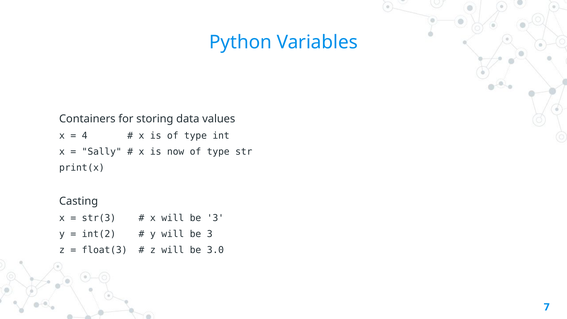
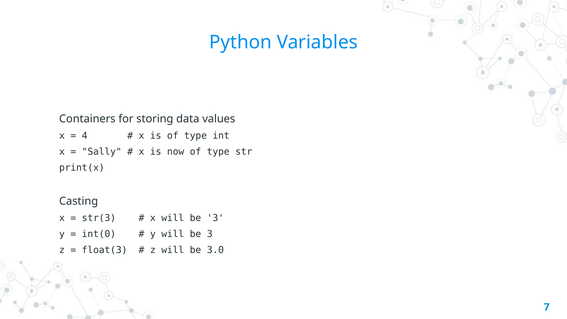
int(2: int(2 -> int(0 (99, 234)
